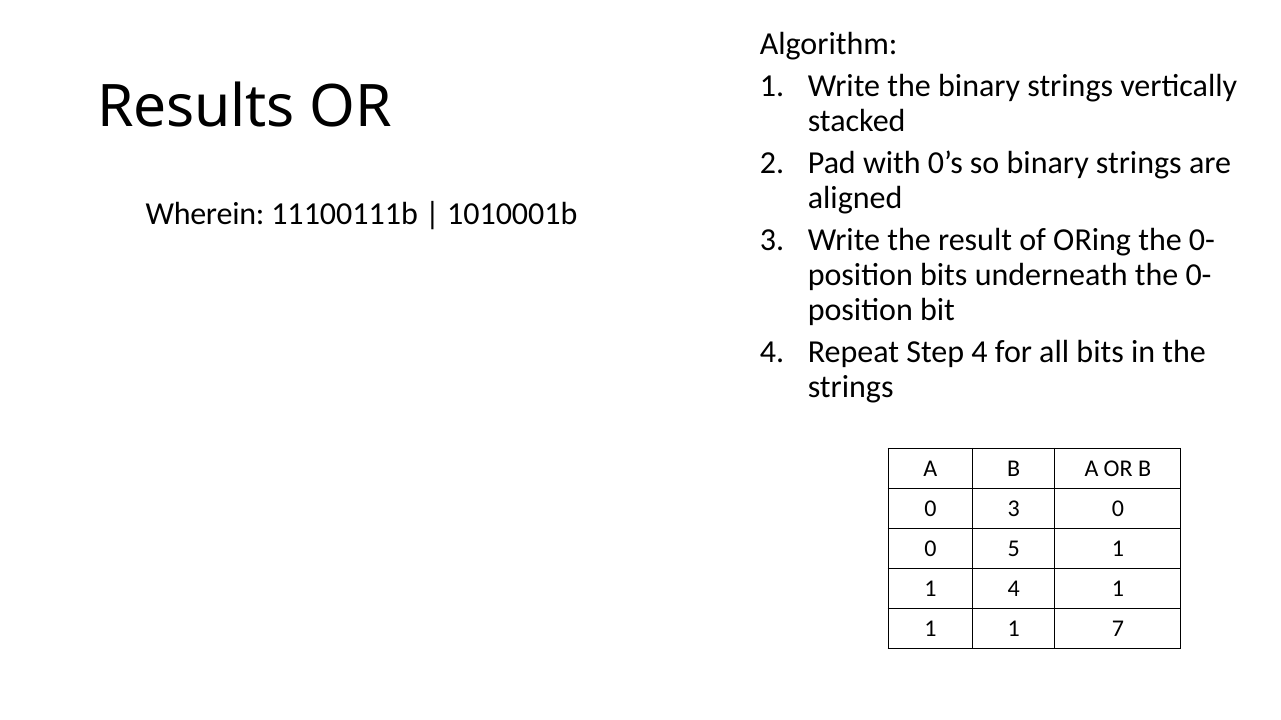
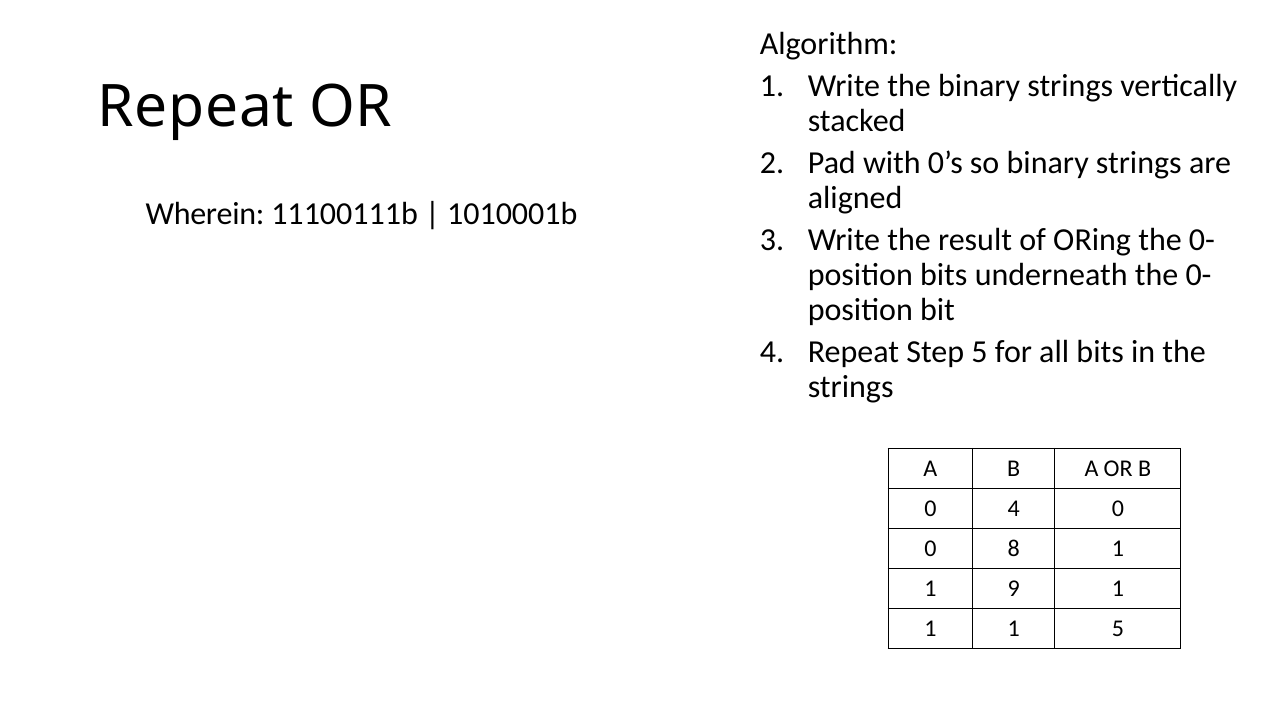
Results: Results -> Repeat (196, 108)
Step 4: 4 -> 5 (979, 352)
0 3: 3 -> 4 (1014, 509)
5: 5 -> 8 (1014, 549)
1 4: 4 -> 9 (1014, 589)
1 7: 7 -> 5 (1118, 629)
